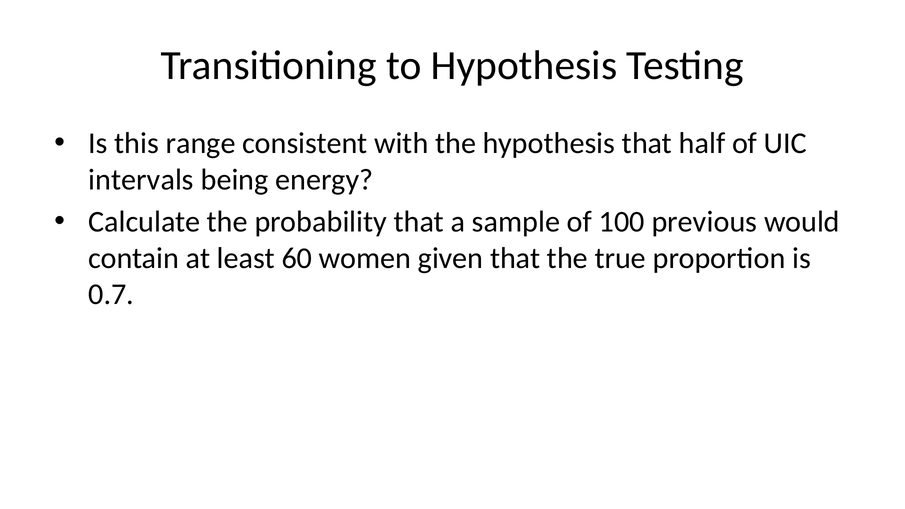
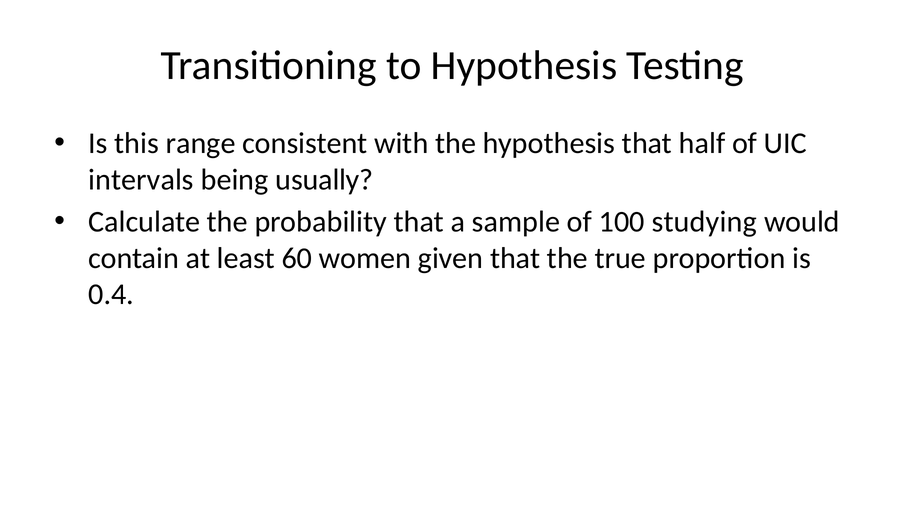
energy: energy -> usually (324, 180)
previous: previous -> studying (704, 222)
0.7: 0.7 -> 0.4 (111, 294)
